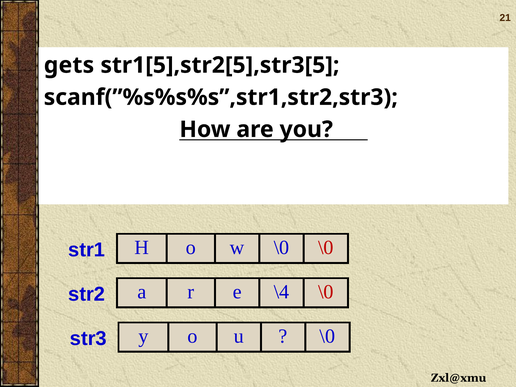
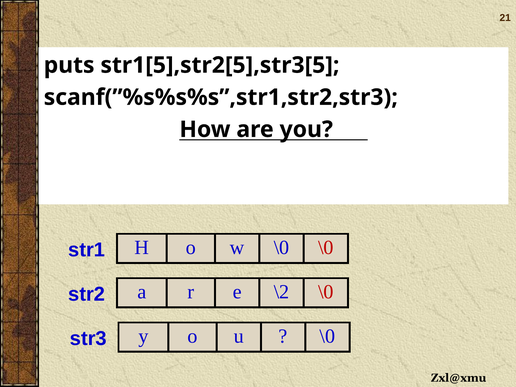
gets: gets -> puts (69, 65)
\4: \4 -> \2 (281, 292)
